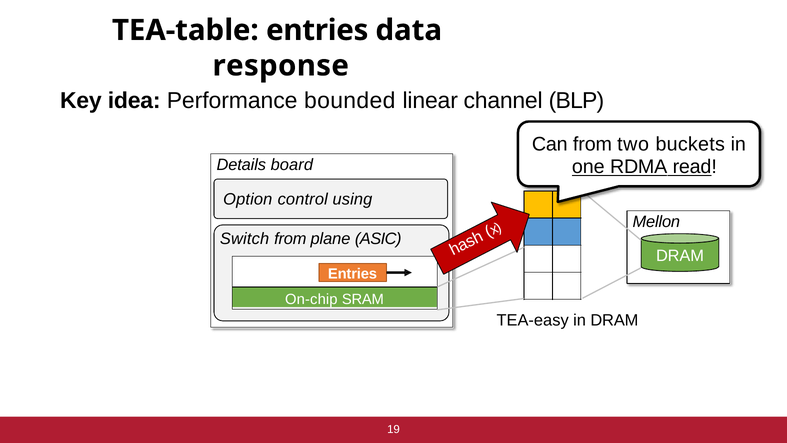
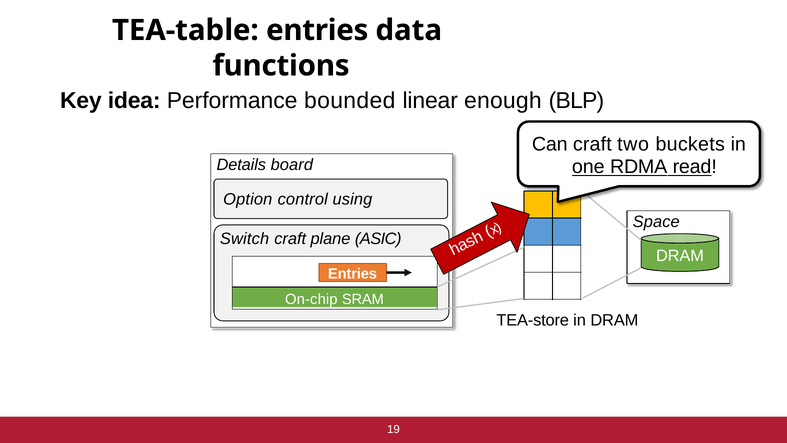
response: response -> functions (281, 66)
channel: channel -> enough (503, 101)
Can from: from -> craft (592, 144)
Mellon: Mellon -> Space (656, 222)
Switch from: from -> craft (290, 239)
TEA-easy: TEA-easy -> TEA-store (533, 320)
